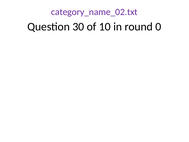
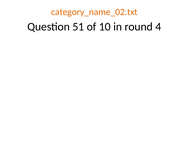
category_name_02.txt colour: purple -> orange (94, 12)
30: 30 -> 51 (78, 27)
0: 0 -> 4 (158, 27)
